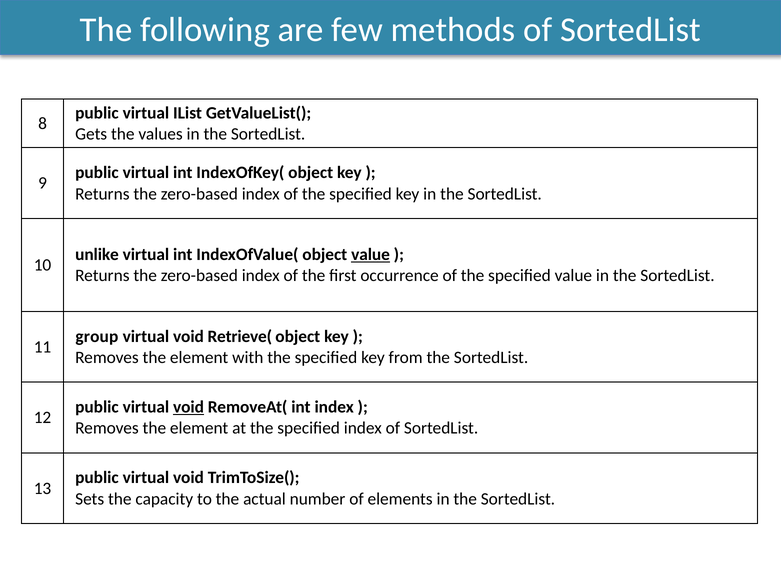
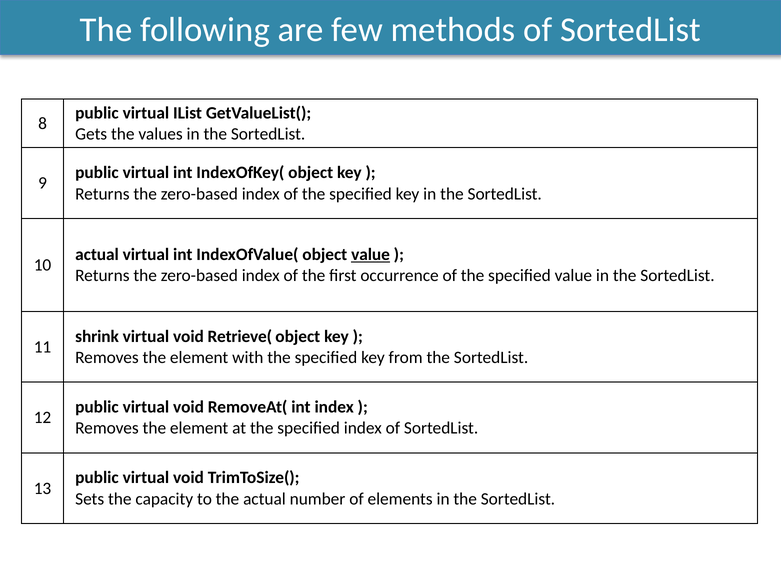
unlike: unlike -> actual (97, 254)
group: group -> shrink (97, 336)
void underline: present -> none (189, 407)
